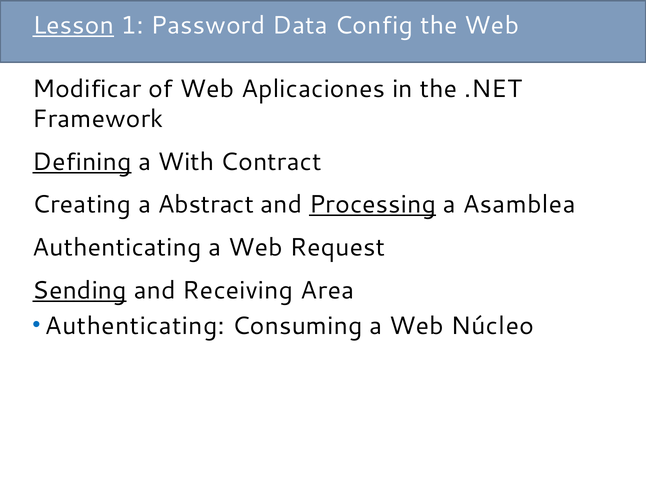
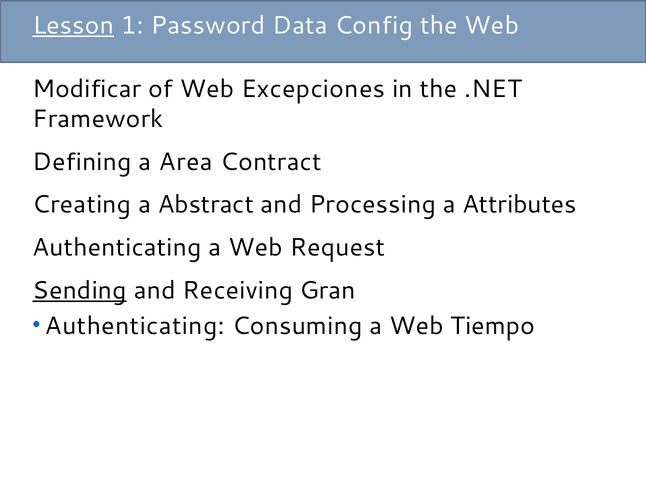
Aplicaciones: Aplicaciones -> Excepciones (313, 89)
Defining underline: present -> none (82, 162)
With: With -> Area (186, 162)
Processing underline: present -> none (373, 205)
Asamblea: Asamblea -> Attributes (519, 205)
Area: Area -> Gran (328, 291)
Núcleo: Núcleo -> Tiempo (493, 326)
